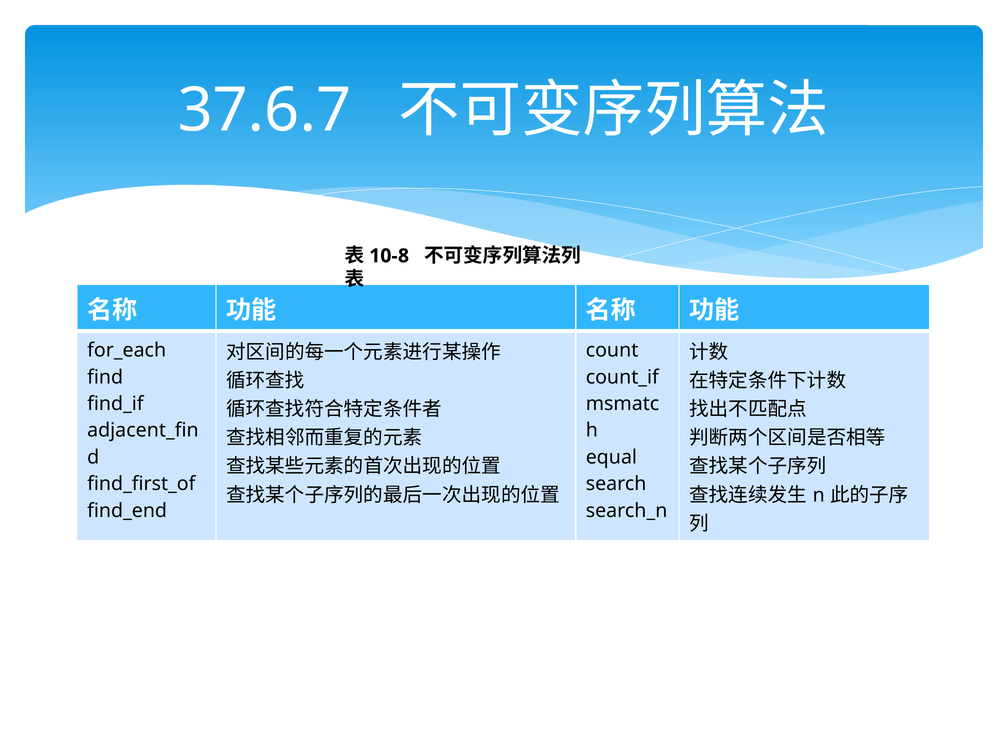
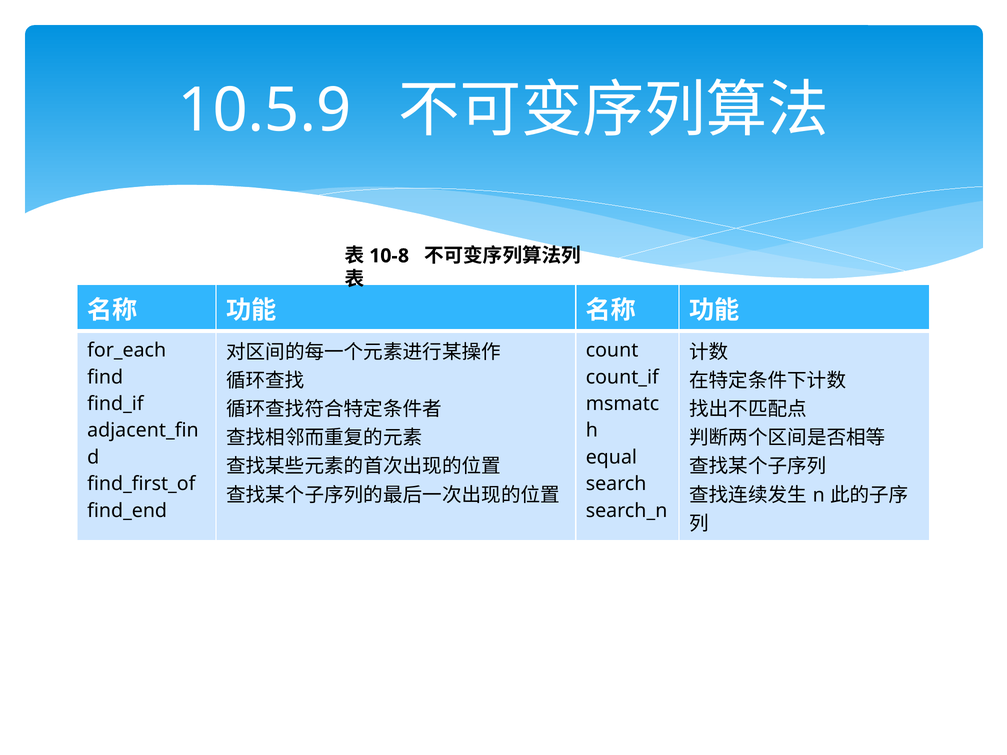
37.6.7: 37.6.7 -> 10.5.9 (264, 111)
